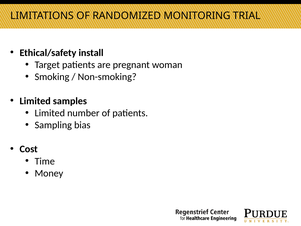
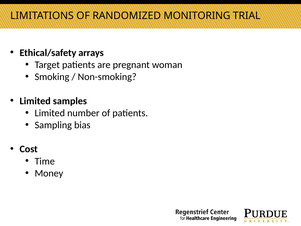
install: install -> arrays (91, 53)
